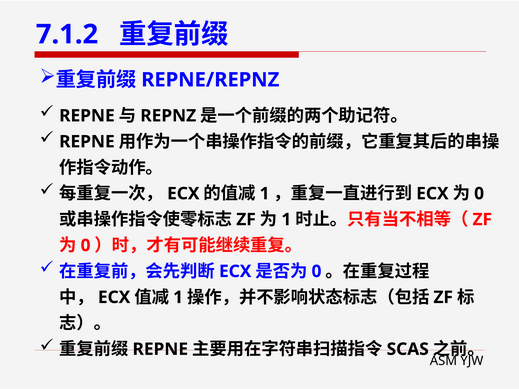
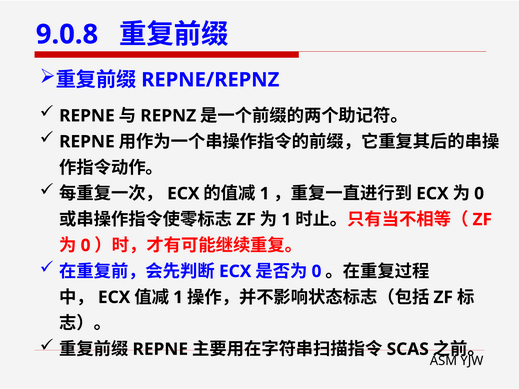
7.1.2: 7.1.2 -> 9.0.8 (67, 34)
